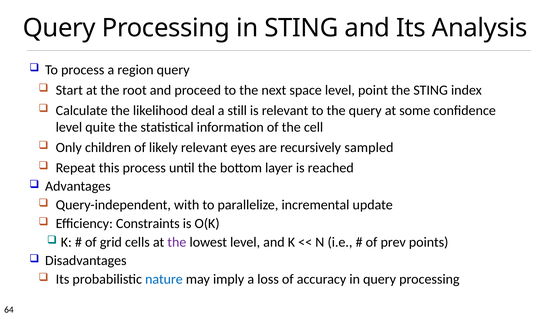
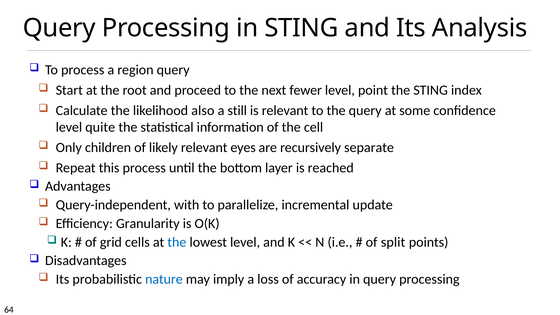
space: space -> fewer (306, 90)
deal: deal -> also (203, 110)
sampled: sampled -> separate (369, 148)
Constraints: Constraints -> Granularity (148, 223)
the colour: purple -> blue (177, 242)
prev: prev -> split (393, 242)
